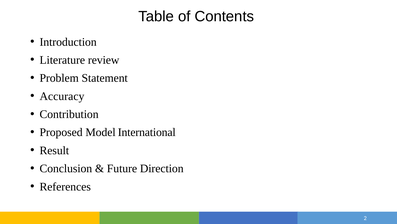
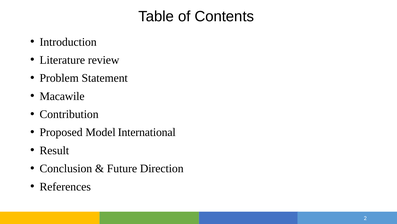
Accuracy: Accuracy -> Macawile (62, 96)
